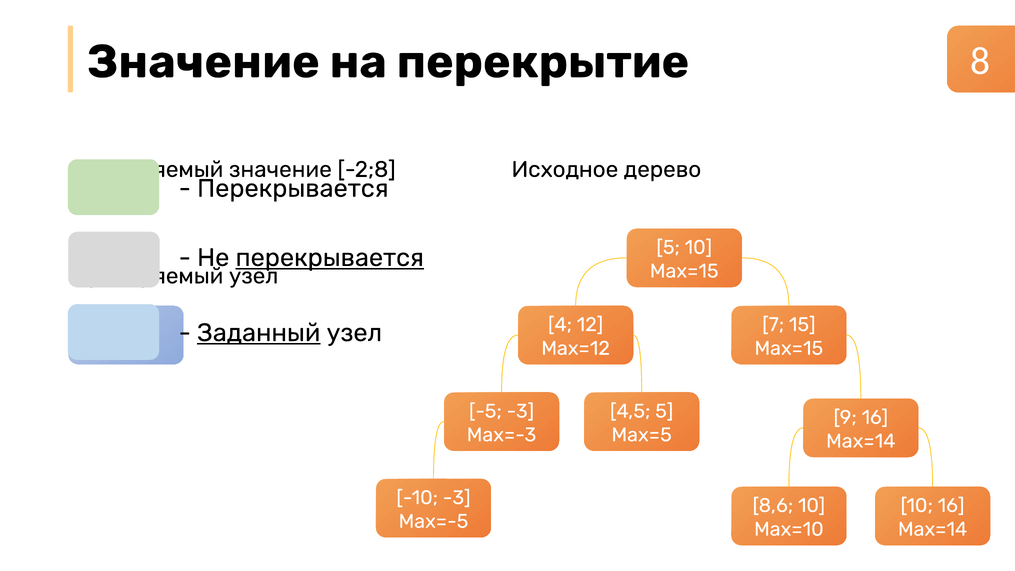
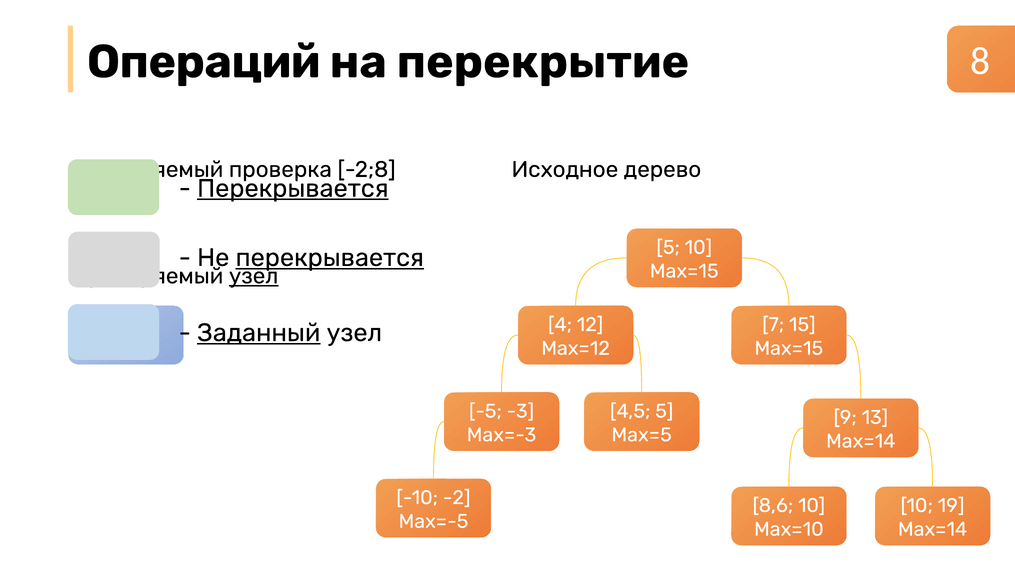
Значение: Значение -> Операций (204, 62)
значение: значение -> проверка (280, 169)
Перекрывается underline: none -> present (293, 188)
узел underline: none -> present (254, 276)
9 16: 16 -> 13 (875, 417)
-10 -3: -3 -> -2 (457, 498)
10 16: 16 -> 19 (951, 505)
